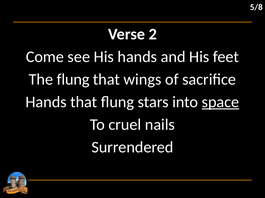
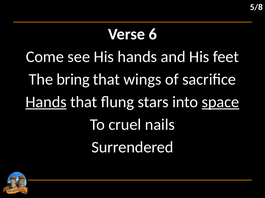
2: 2 -> 6 (153, 34)
The flung: flung -> bring (73, 80)
Hands underline: none -> present (46, 102)
